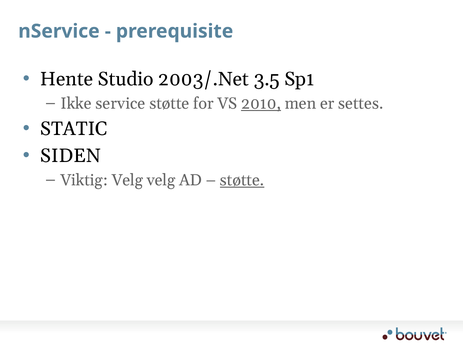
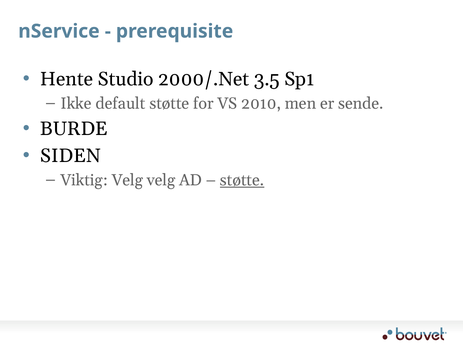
2003/.Net: 2003/.Net -> 2000/.Net (204, 79)
service: service -> default (121, 103)
2010 underline: present -> none (261, 103)
settes: settes -> sende (361, 103)
STATIC: STATIC -> BURDE (74, 129)
